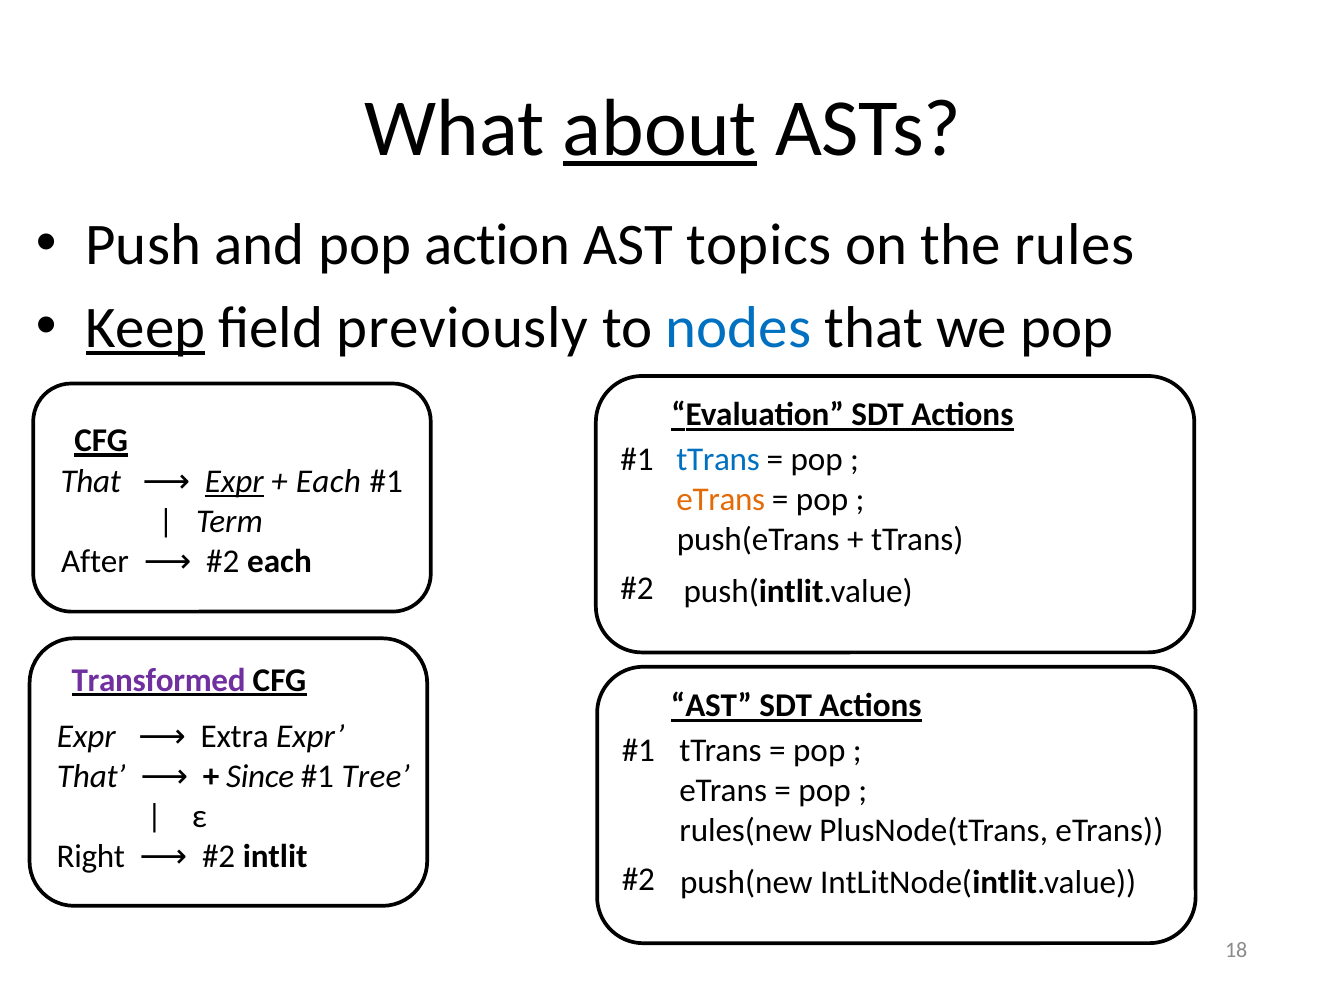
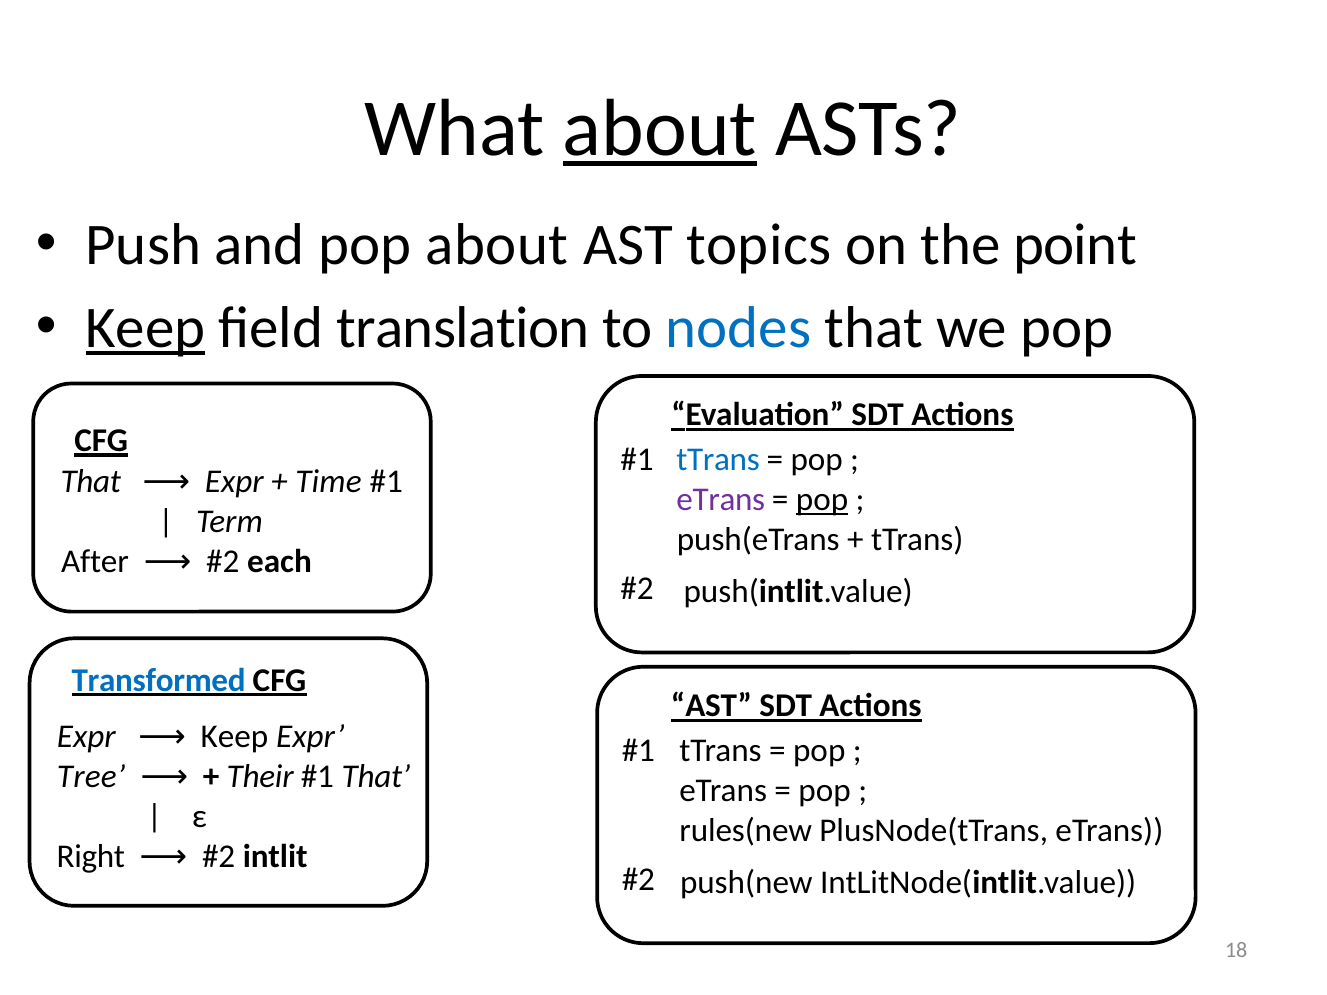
pop action: action -> about (497, 245)
rules: rules -> point (1075, 245)
previously: previously -> translation (463, 328)
Expr underline: present -> none (234, 482)
Each: Each -> Time (329, 482)
eTrans colour: orange -> purple (721, 500)
pop underline: none -> present (822, 500)
Transformed colour: purple -> blue (159, 680)
Expr Extra: Extra -> Keep (235, 737)
That: That -> Tree (91, 777)
Since: Since -> Their (260, 777)
Tree: Tree -> That (376, 777)
